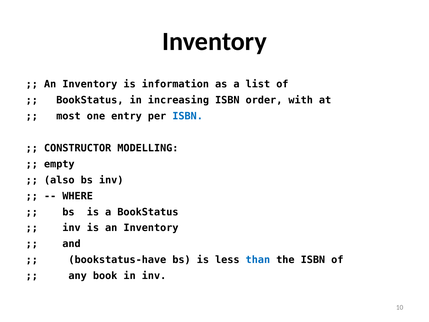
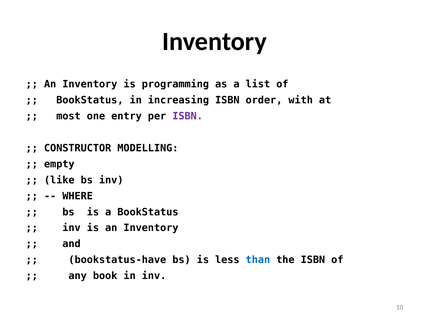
information: information -> programming (175, 84)
ISBN colour: blue -> purple (188, 116)
also: also -> like (59, 180)
